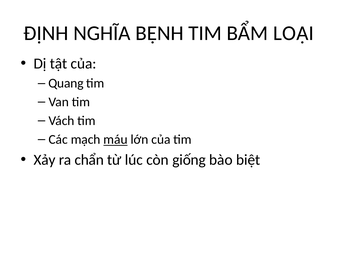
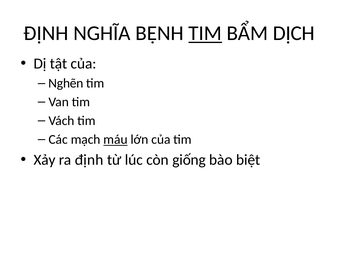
TIM underline: none -> present (205, 33)
LOẠI: LOẠI -> DỊCH (294, 33)
Quang: Quang -> Nghẽn (66, 83)
ra chẩn: chẩn -> định (89, 160)
